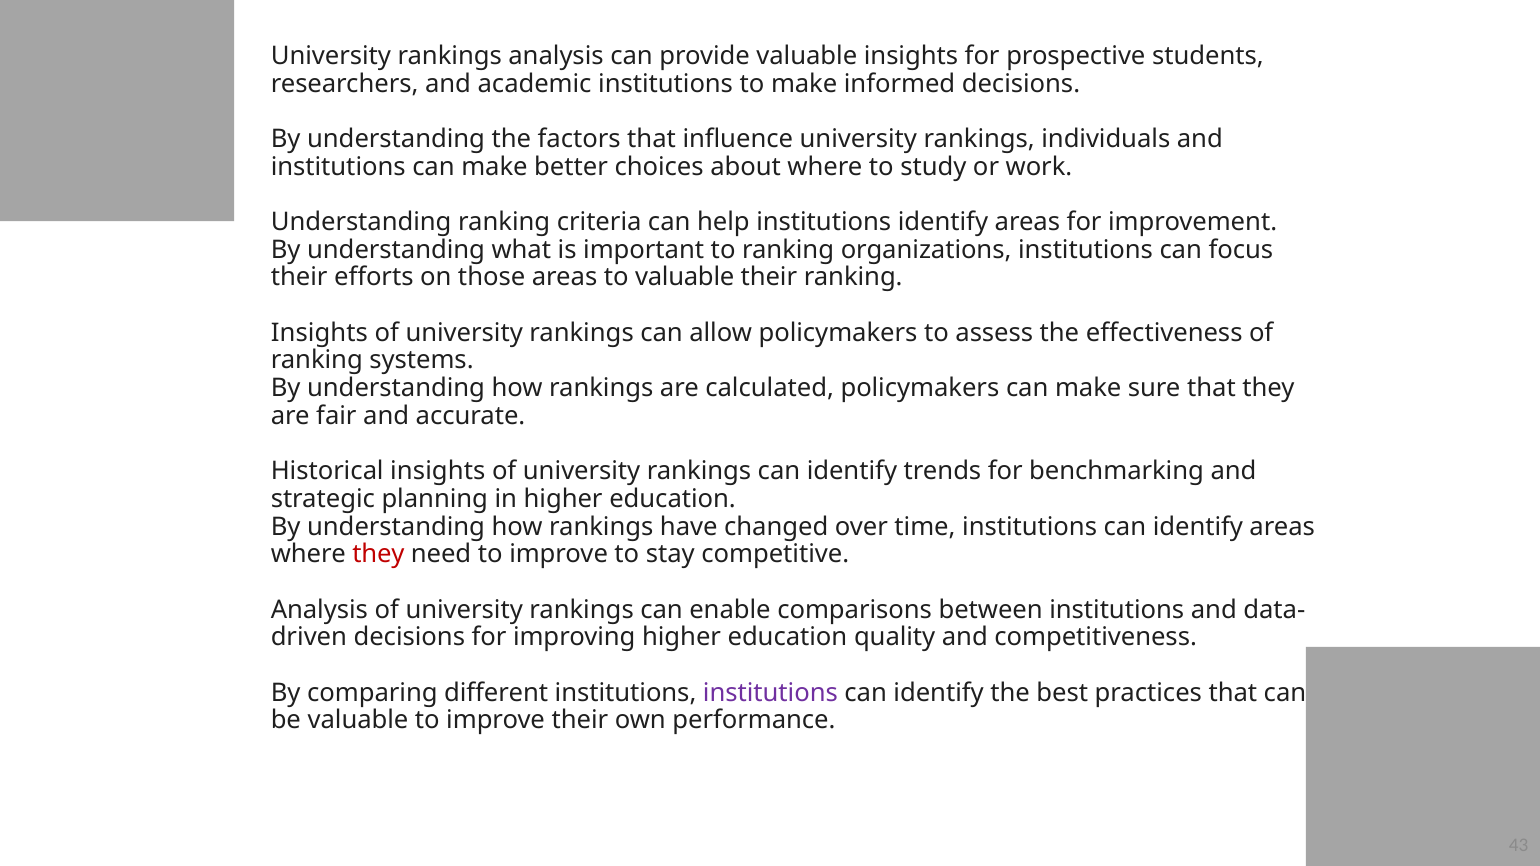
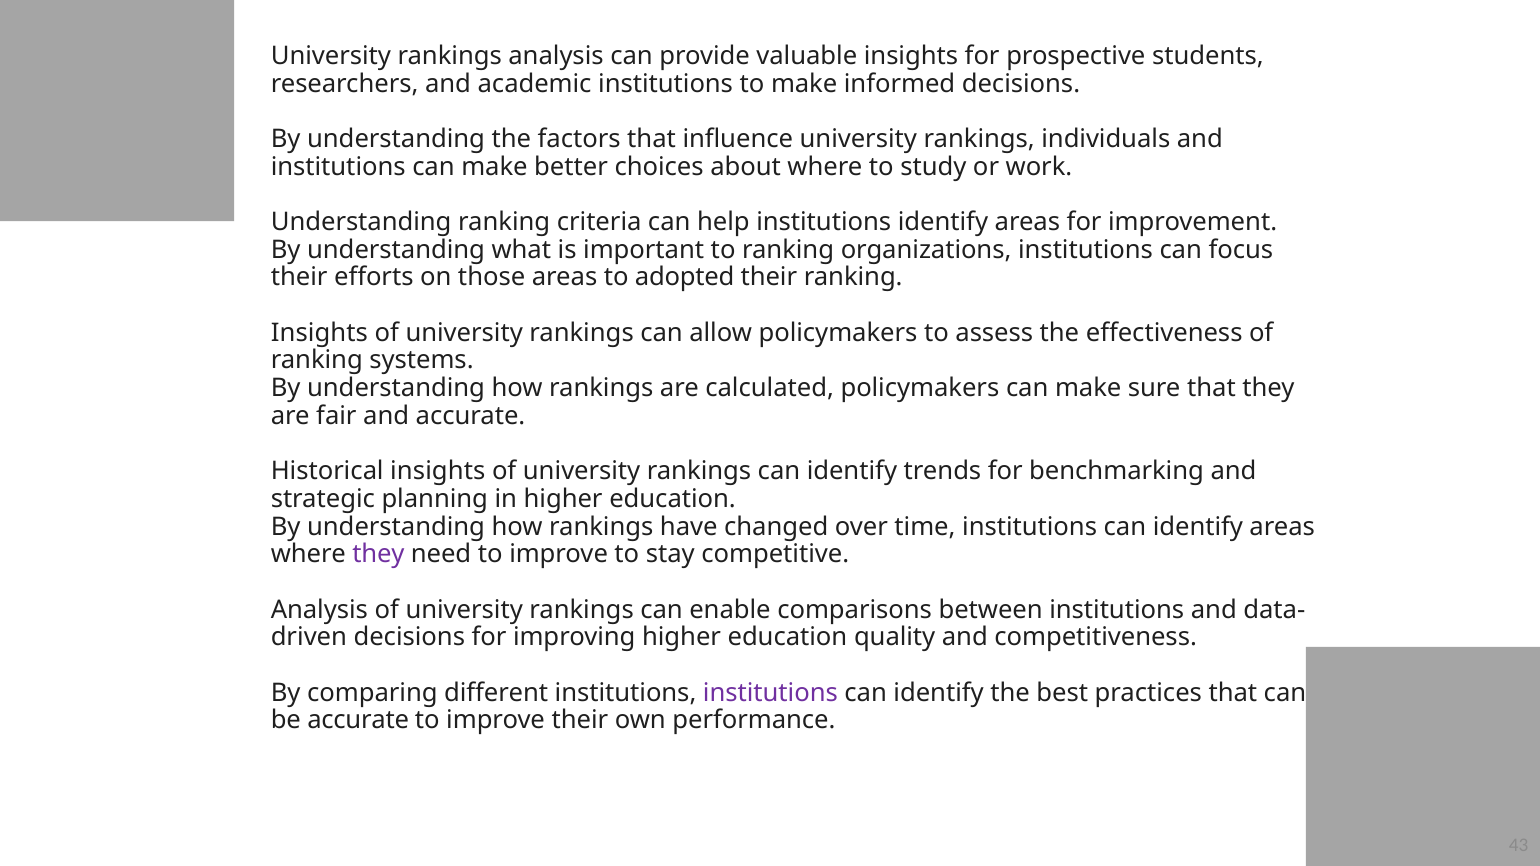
to valuable: valuable -> adopted (685, 277)
they colour: red -> purple (378, 554)
be valuable: valuable -> accurate (358, 721)
